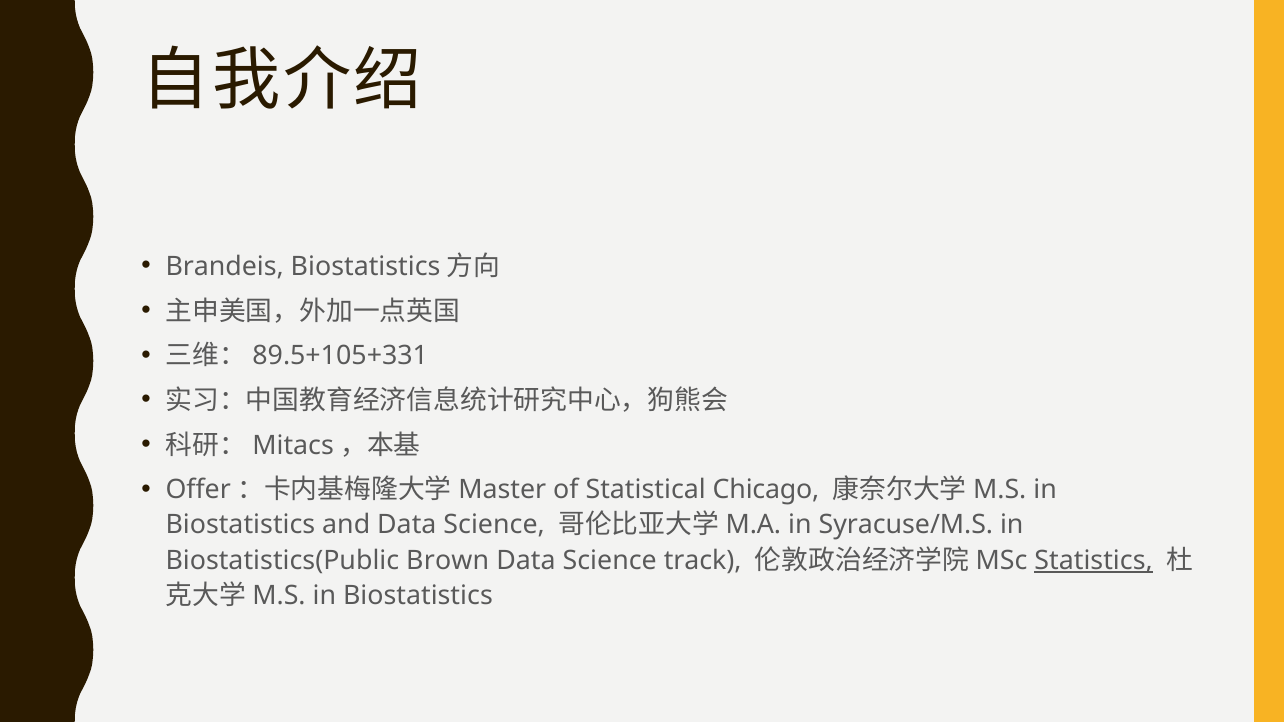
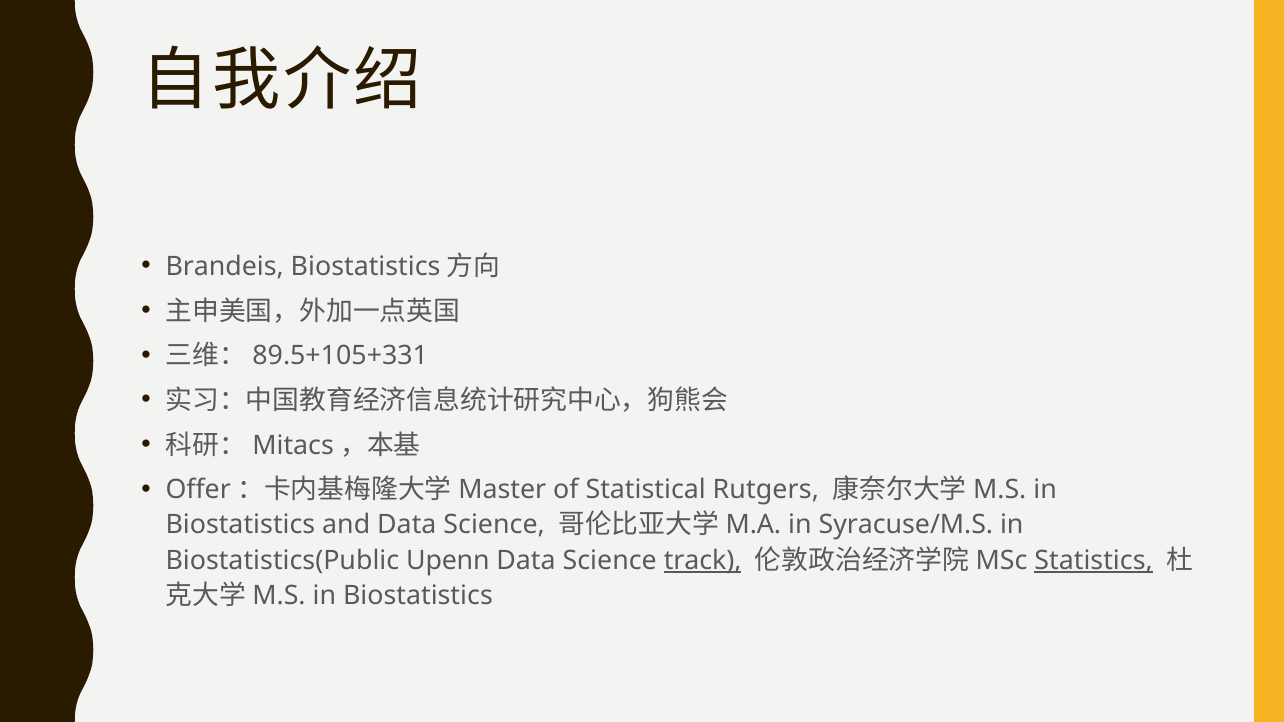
Chicago: Chicago -> Rutgers (766, 490)
Brown: Brown -> Upenn (448, 561)
track underline: none -> present (703, 561)
